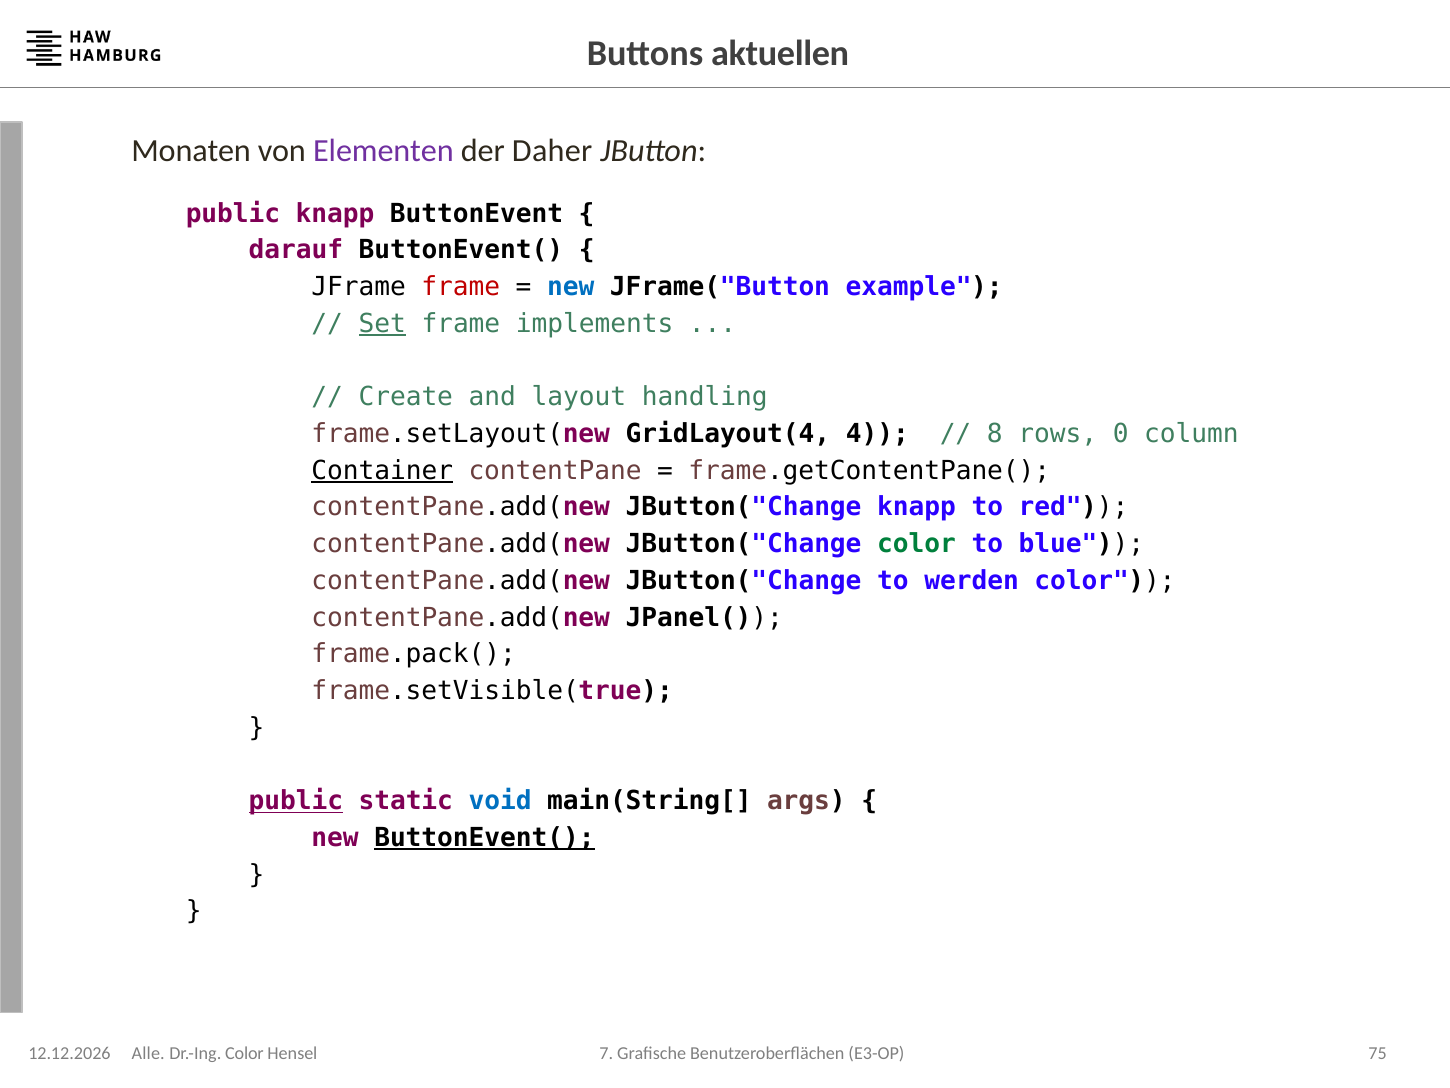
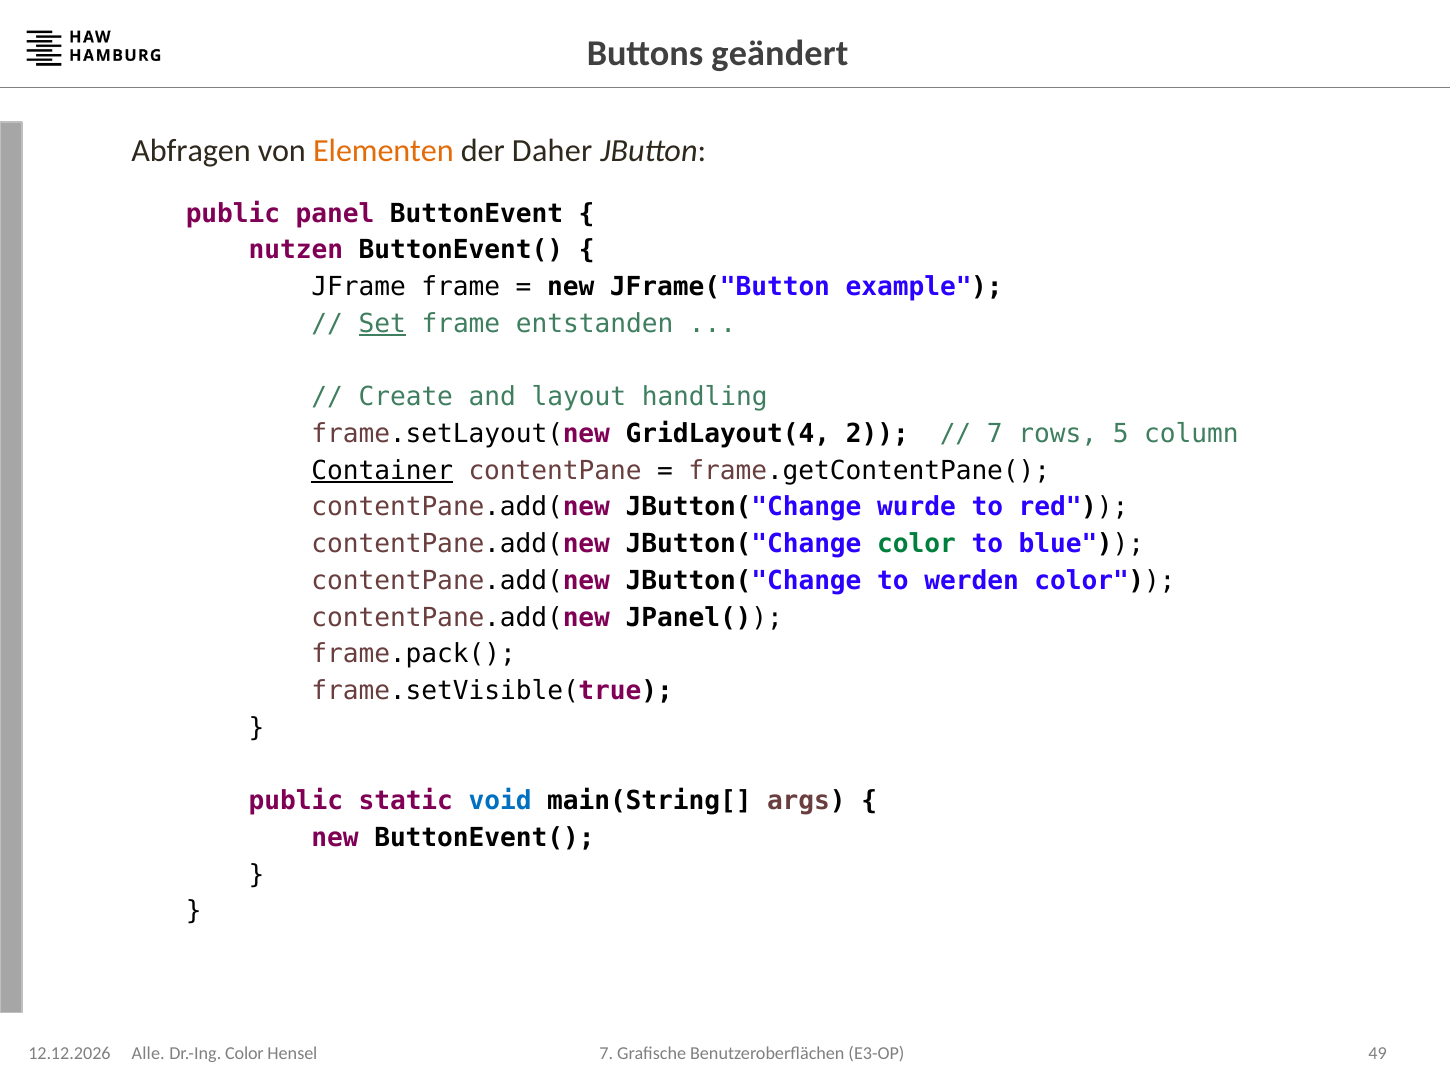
aktuellen: aktuellen -> geändert (780, 53)
Monaten: Monaten -> Abfragen (191, 151)
Elementen colour: purple -> orange (383, 151)
public knapp: knapp -> panel (335, 213)
darauf: darauf -> nutzen (296, 250)
frame colour: red -> black (461, 287)
new colour: blue -> black (571, 287)
implements: implements -> entstanden (595, 323)
4: 4 -> 2 (877, 434)
8: 8 -> 7 (995, 434)
0: 0 -> 5 (1121, 434)
JButton("Change knapp: knapp -> wurde (917, 507)
public underline: present -> none (296, 801)
ButtonEvent( underline: present -> none (484, 837)
75: 75 -> 49 (1378, 1053)
